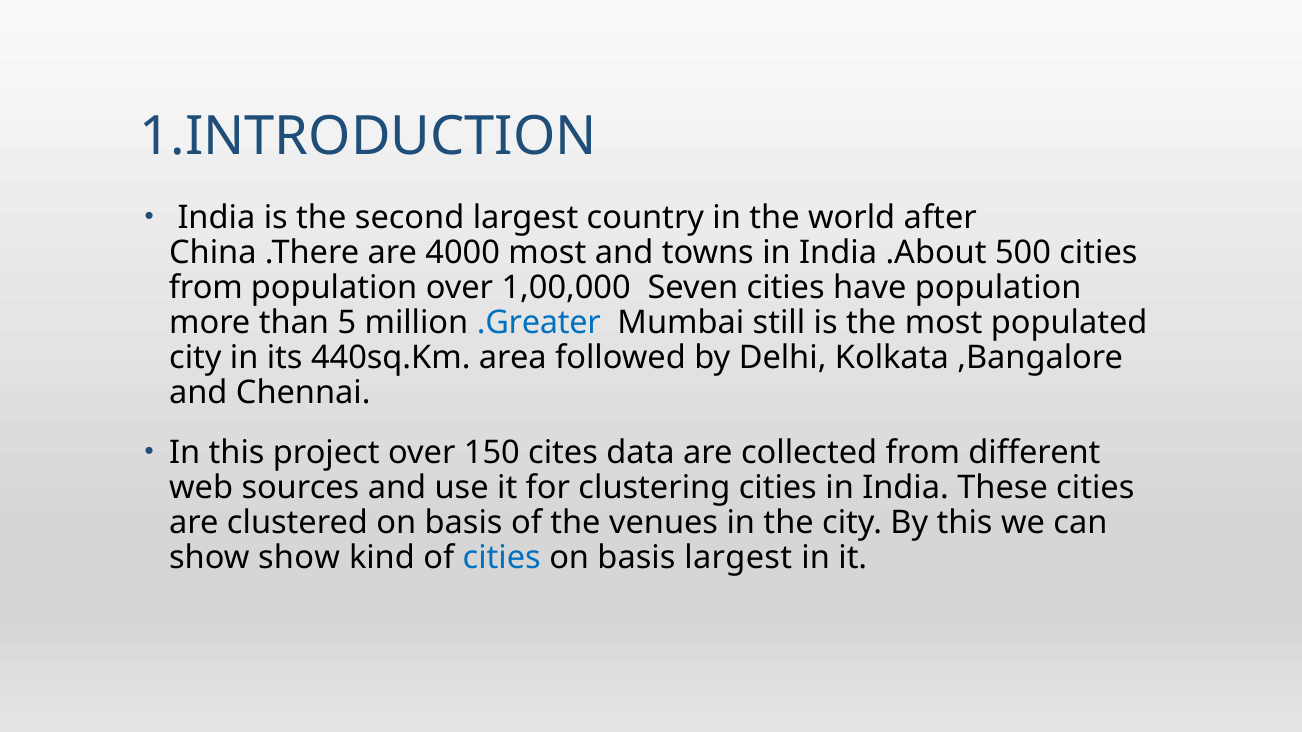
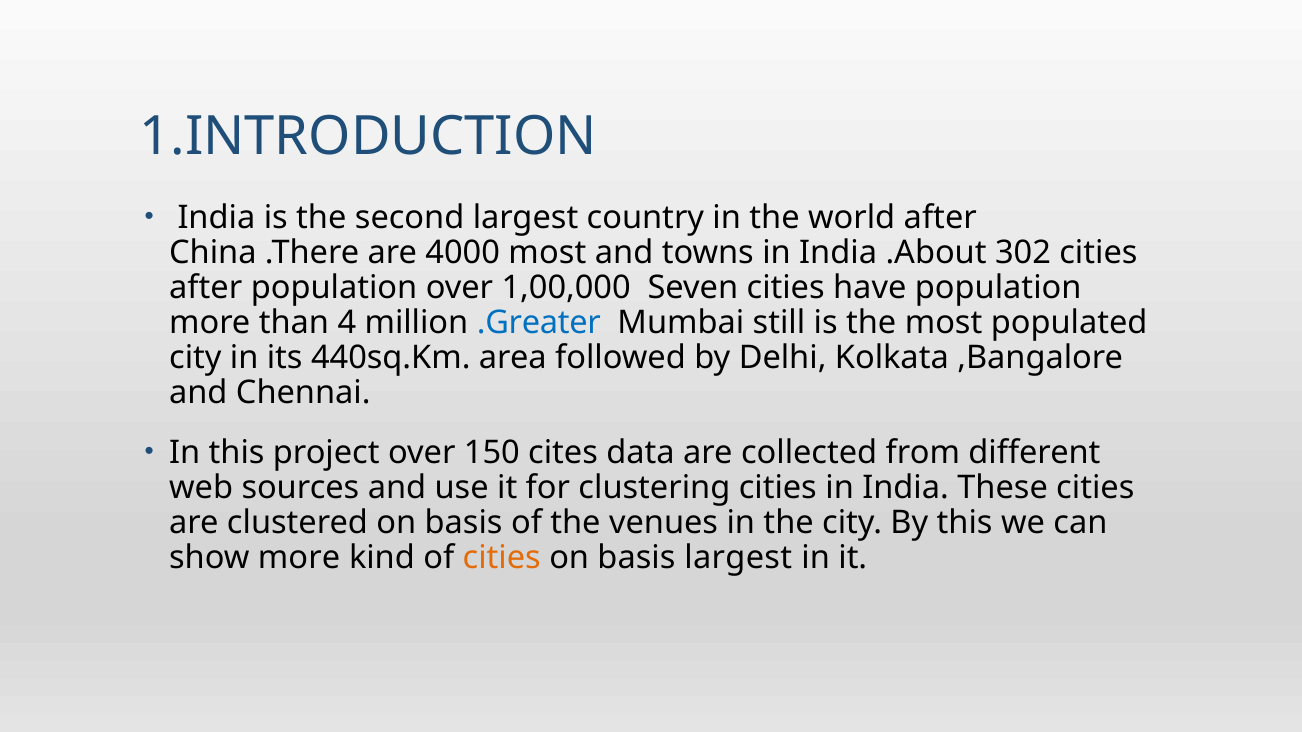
500: 500 -> 302 (1023, 253)
from: from -> after (206, 288)
5: 5 -> 4 (347, 323)
show show: show -> more (299, 558)
cities colour: blue -> orange (502, 558)
